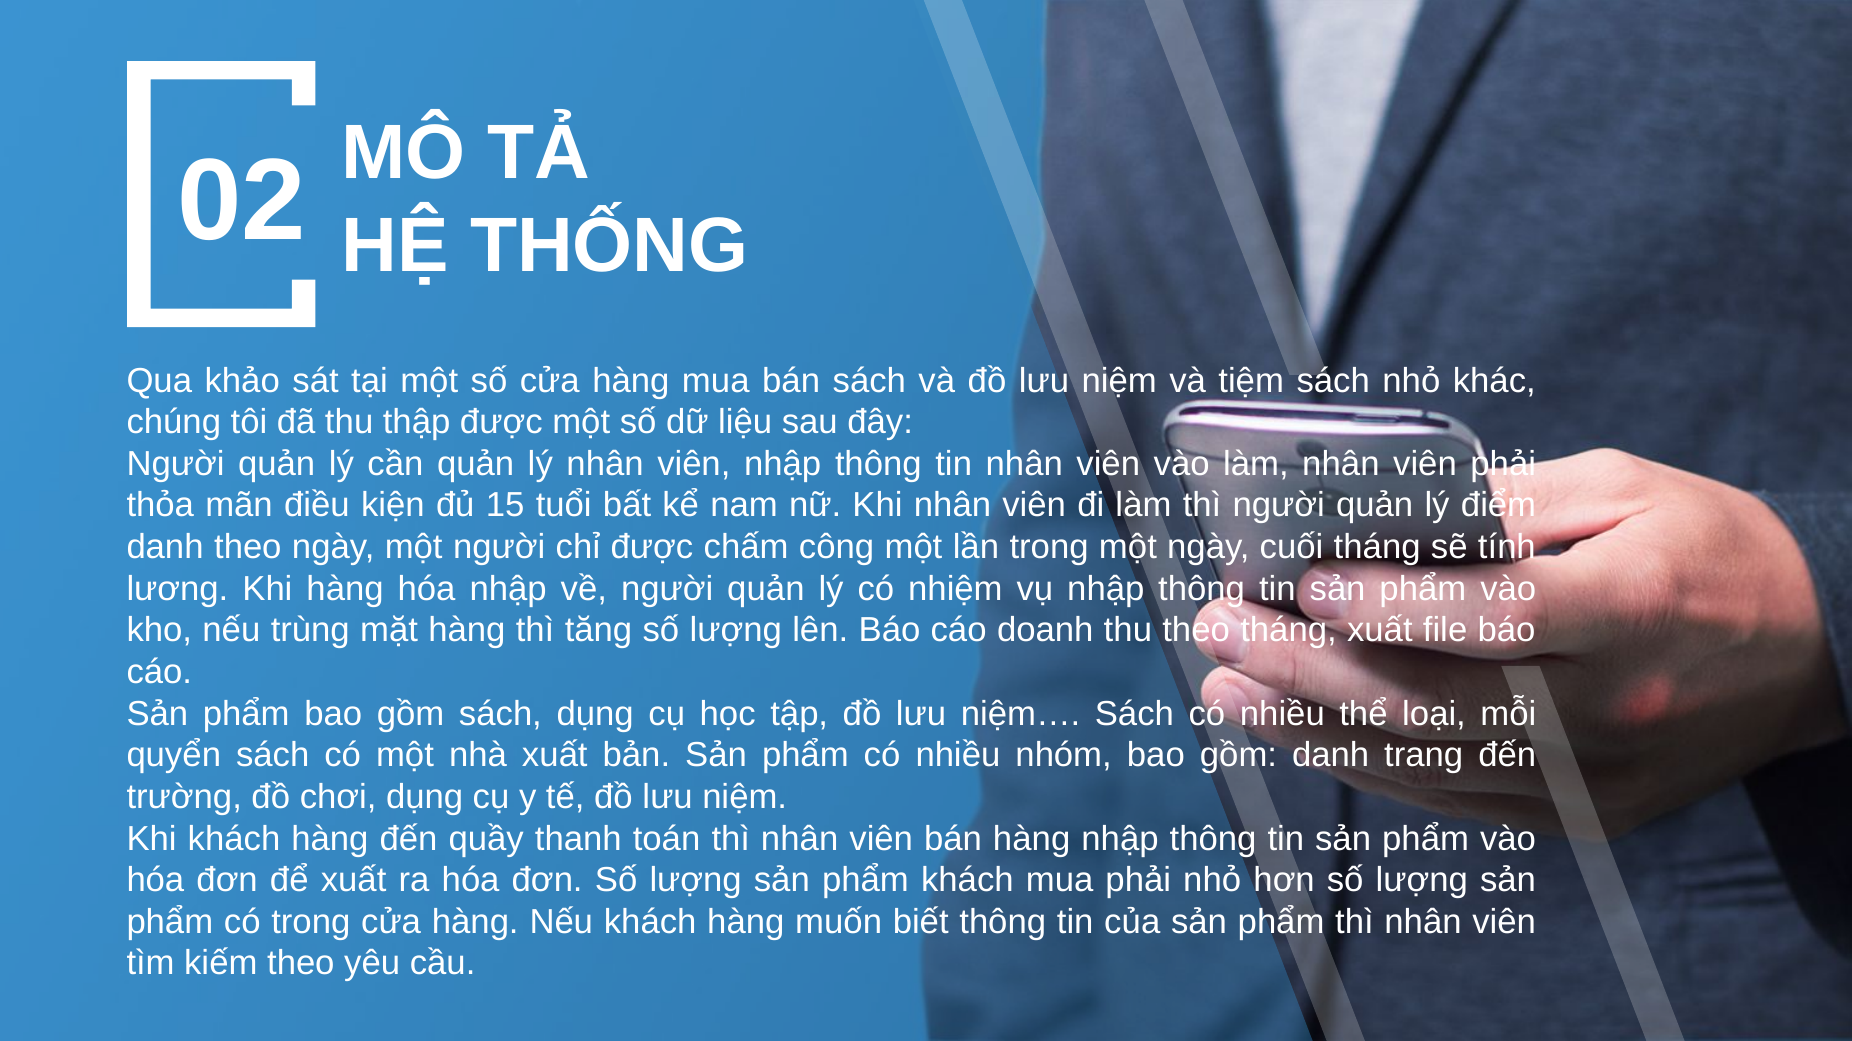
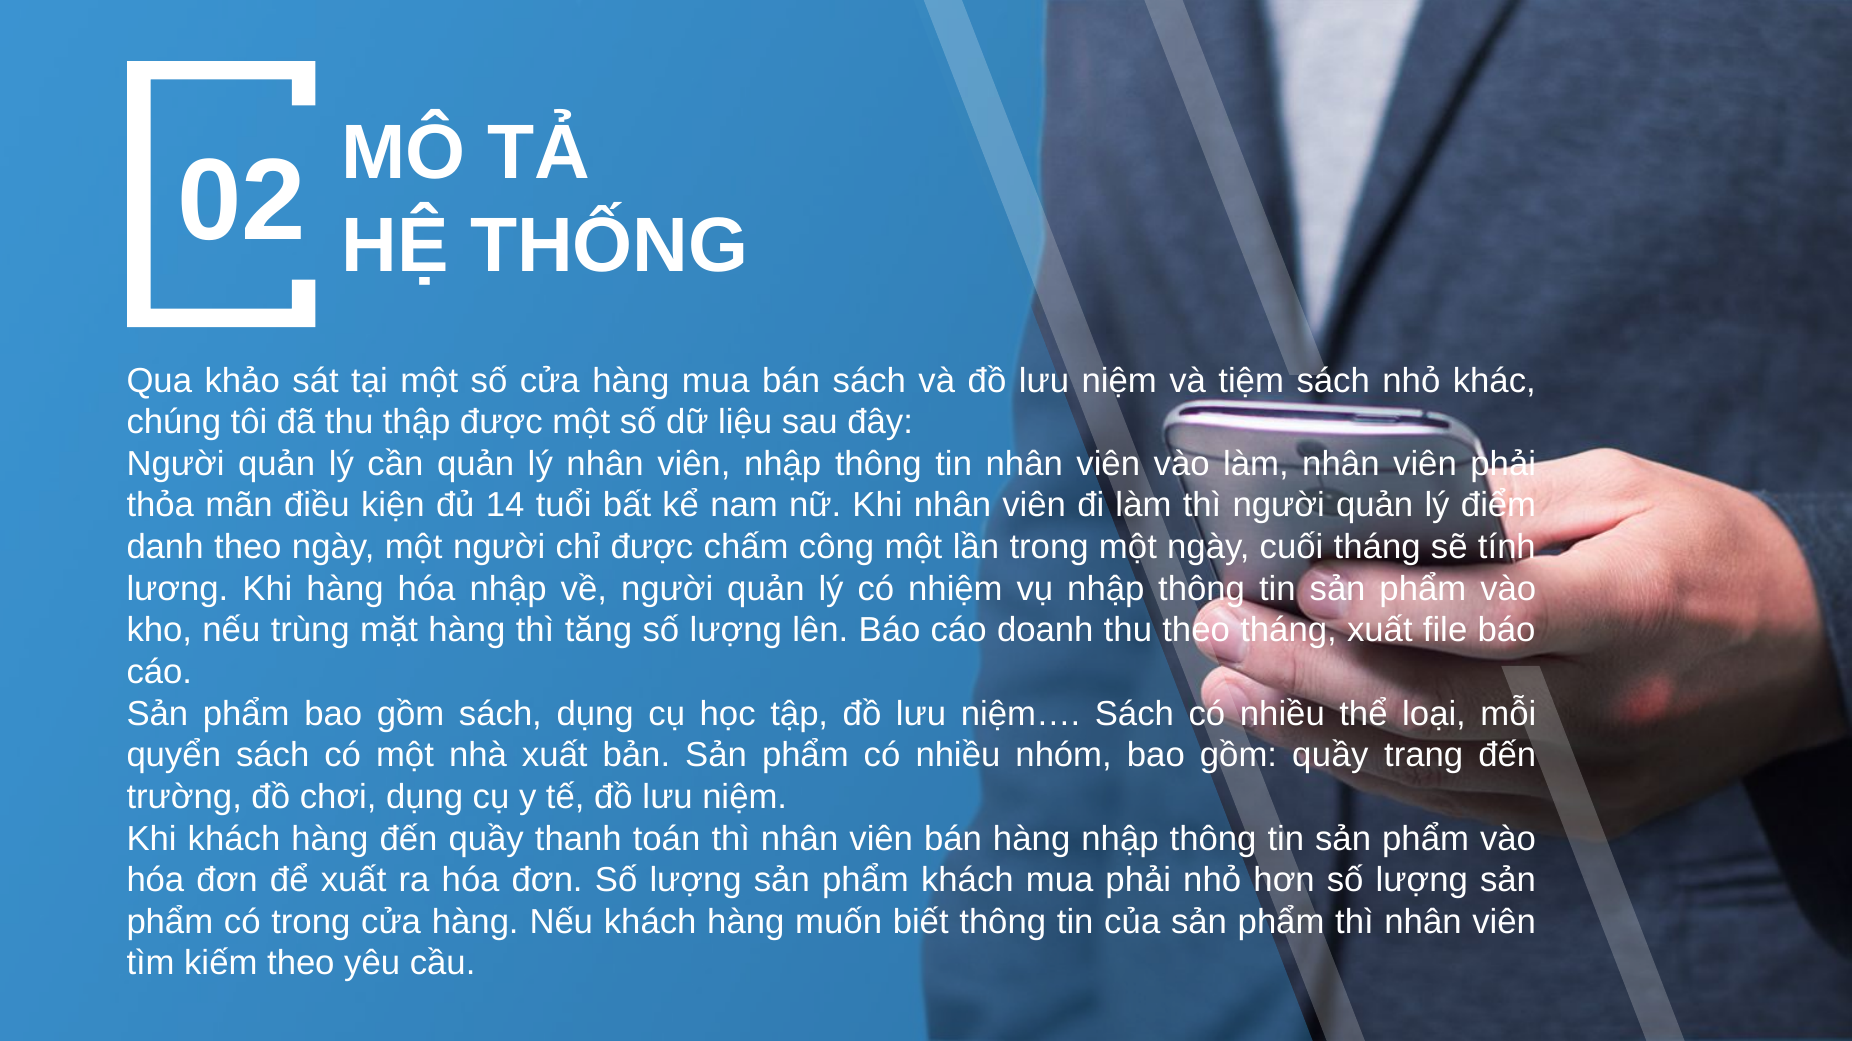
15: 15 -> 14 (505, 506)
gồm danh: danh -> quầy (1330, 756)
